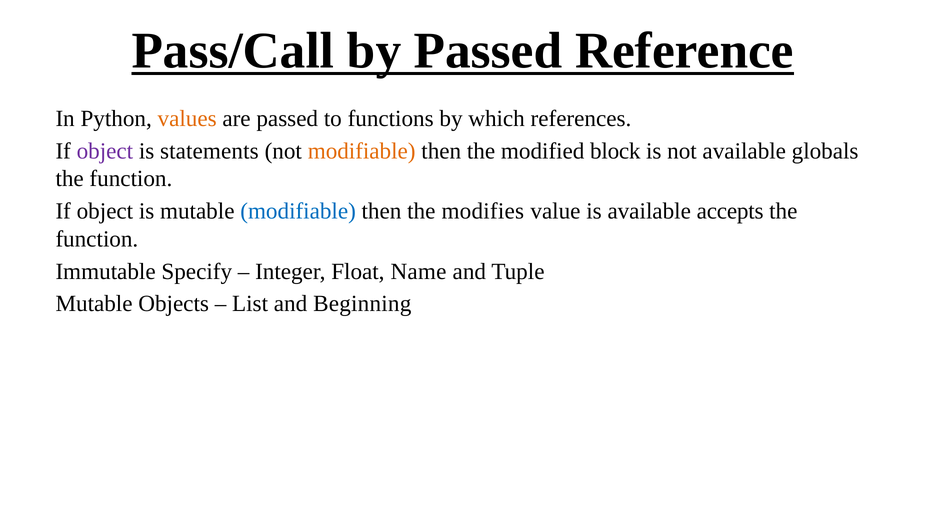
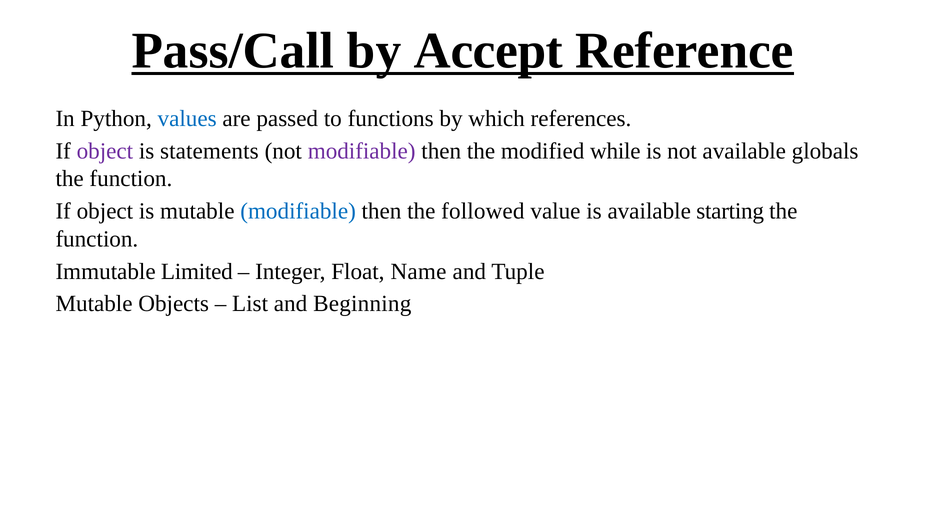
by Passed: Passed -> Accept (488, 51)
values colour: orange -> blue (187, 119)
modifiable colour: orange -> purple (362, 151)
block: block -> while (615, 151)
modifies: modifies -> followed (483, 211)
accepts: accepts -> starting (730, 211)
Specify: Specify -> Limited (197, 271)
